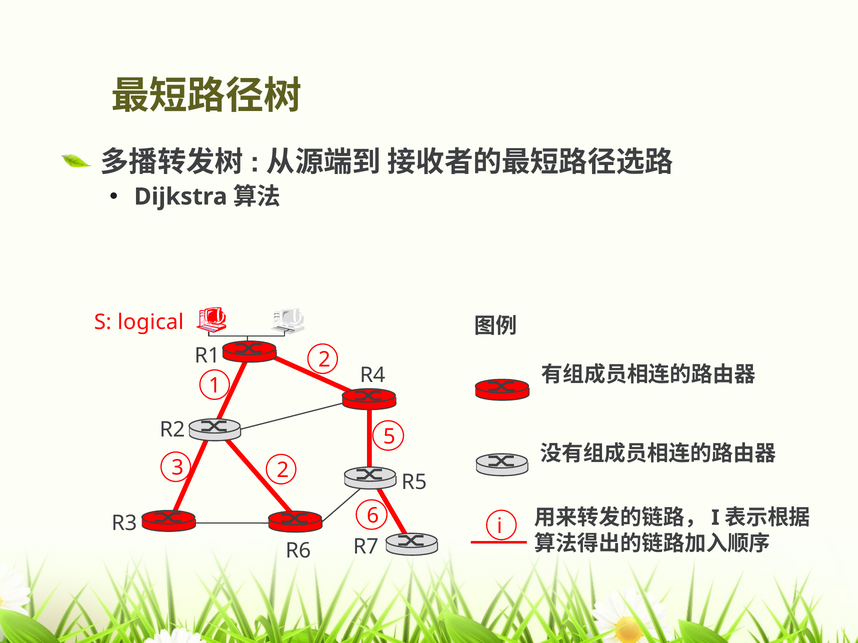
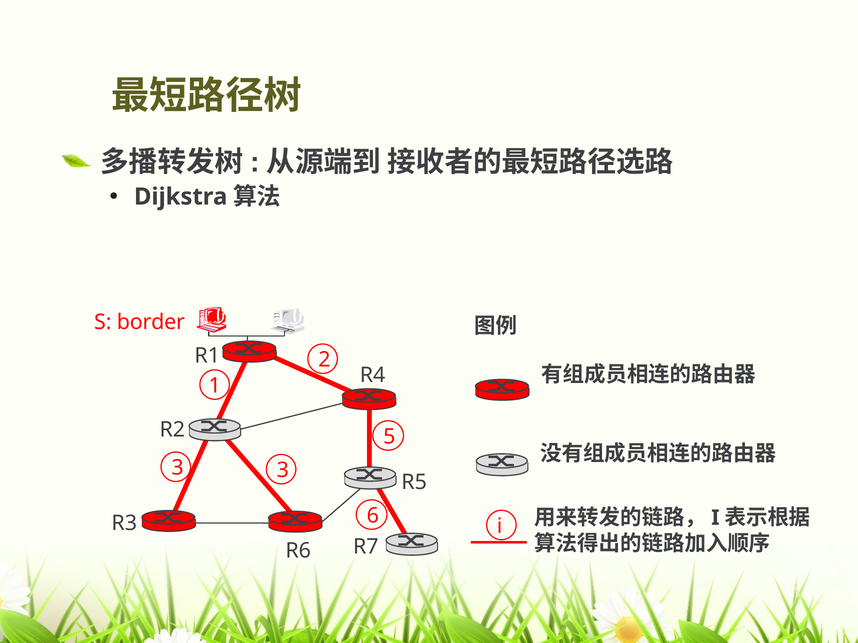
logical: logical -> border (151, 322)
3 2: 2 -> 3 (283, 471)
